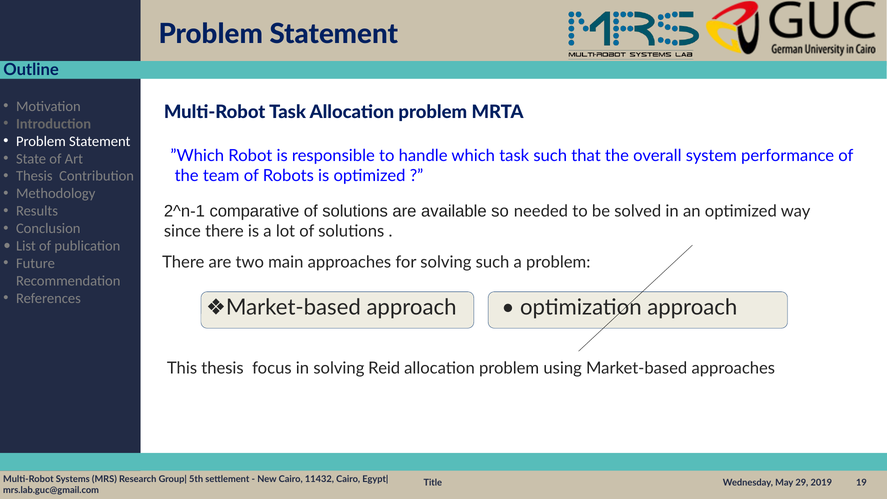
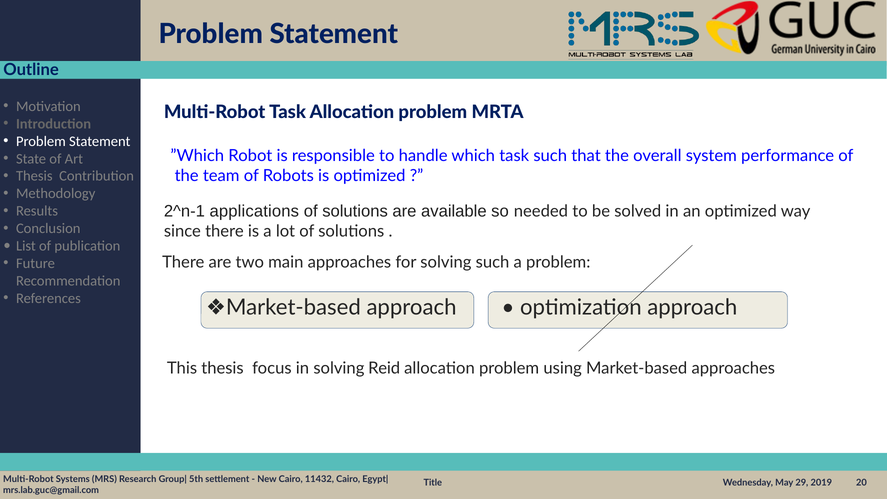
comparative: comparative -> applications (254, 211)
19: 19 -> 20 (861, 483)
